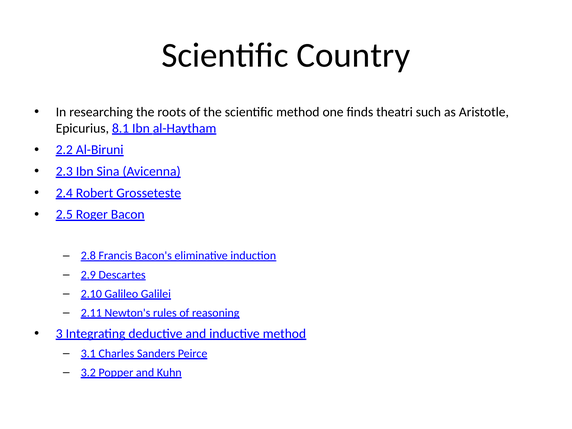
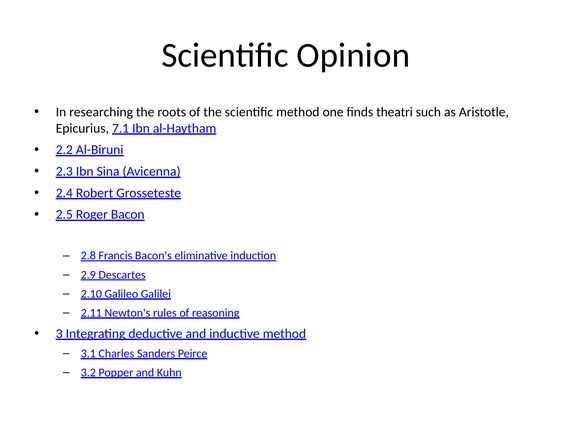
Country: Country -> Opinion (353, 55)
8.1: 8.1 -> 7.1 (121, 128)
